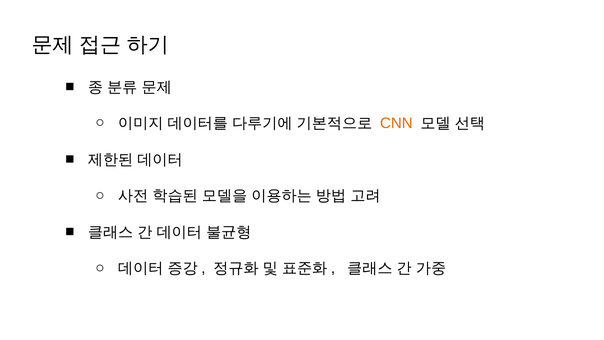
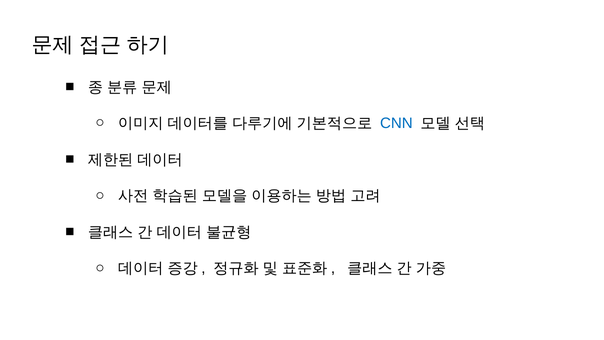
CNN colour: orange -> blue (396, 123)
